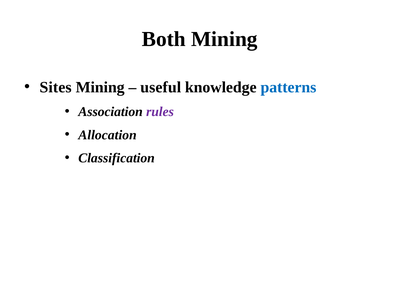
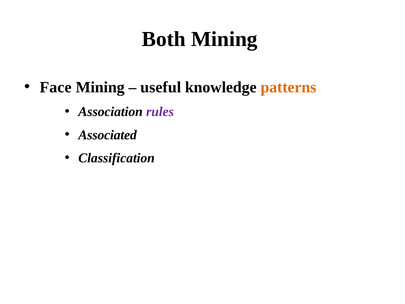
Sites: Sites -> Face (56, 87)
patterns colour: blue -> orange (288, 87)
Allocation: Allocation -> Associated (108, 135)
